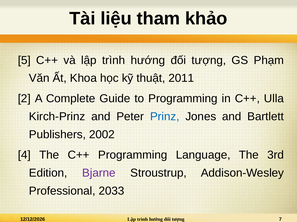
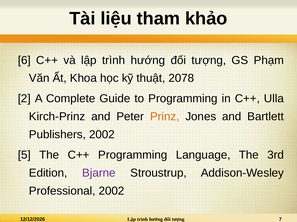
5: 5 -> 6 (24, 60)
2011: 2011 -> 2078 (181, 78)
Prinz colour: blue -> orange (165, 117)
4: 4 -> 5 (24, 155)
Professional 2033: 2033 -> 2002 (112, 191)
